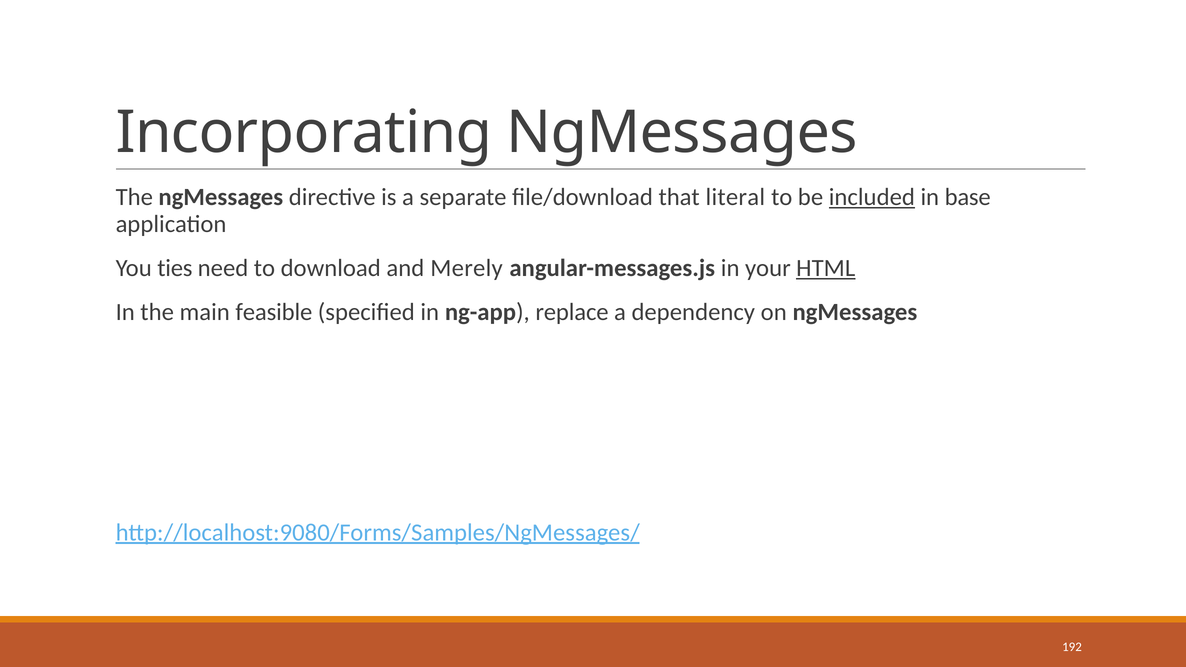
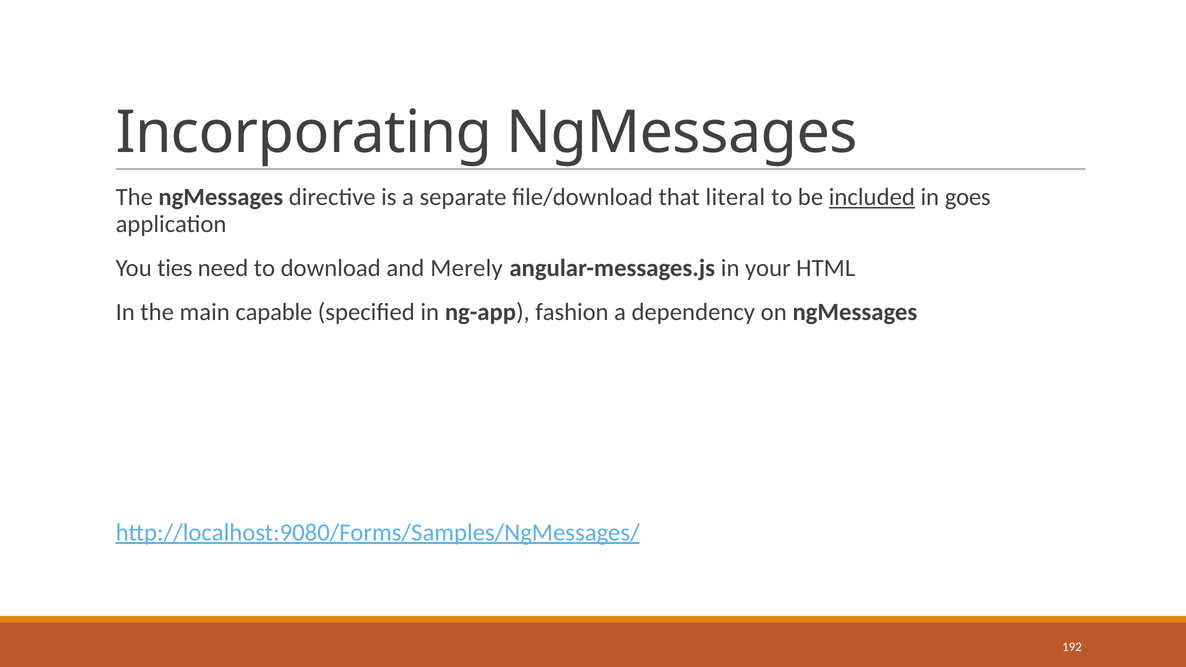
base: base -> goes (968, 197)
HTML underline: present -> none (826, 268)
feasible: feasible -> capable (274, 312)
replace: replace -> fashion (572, 312)
